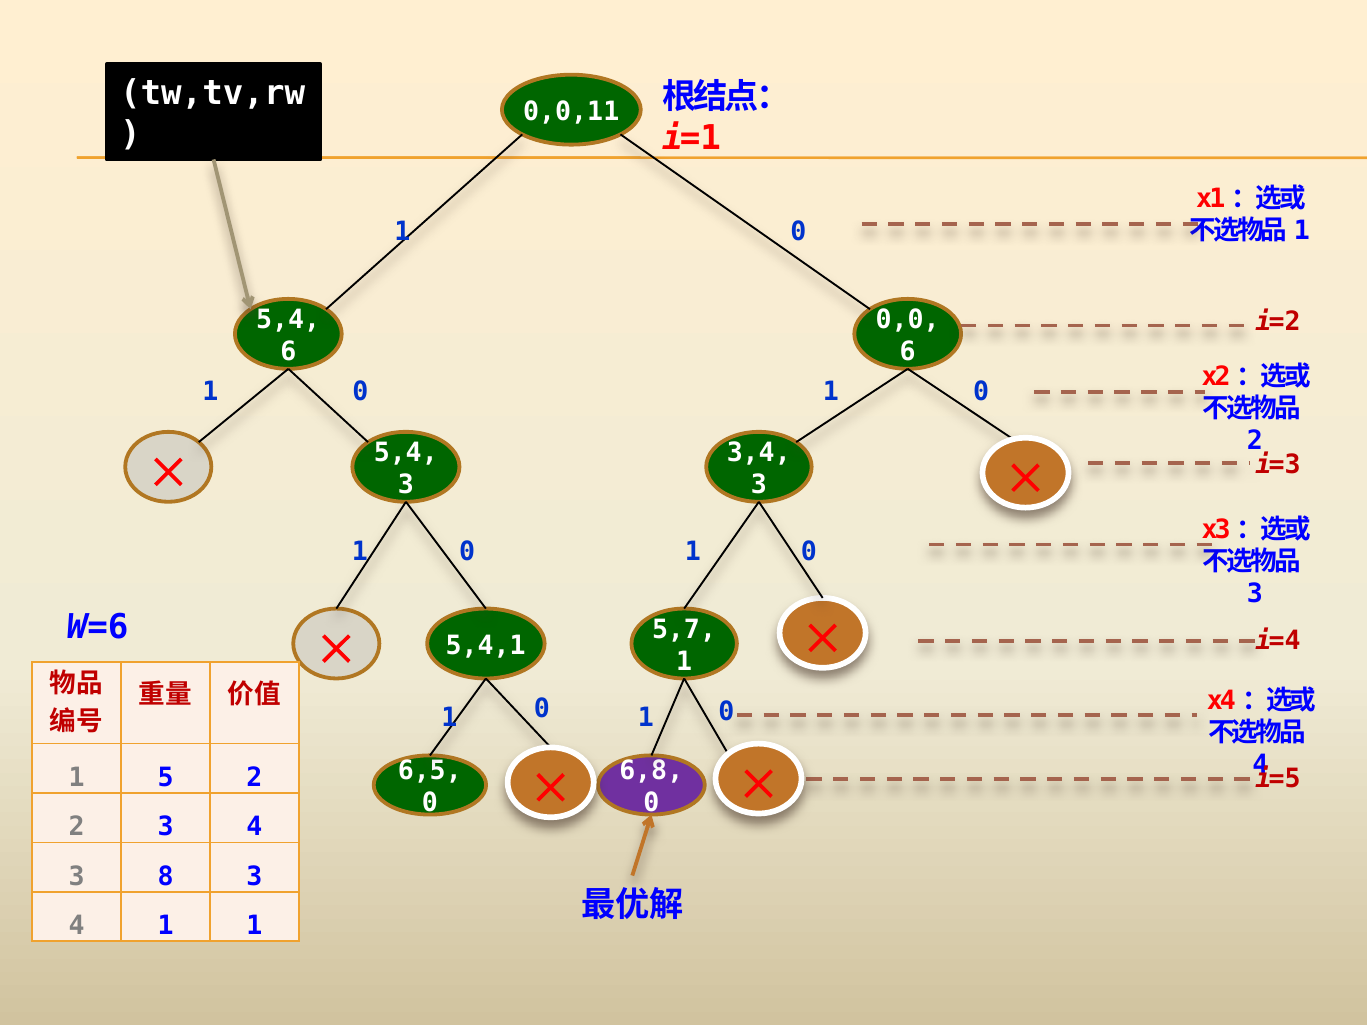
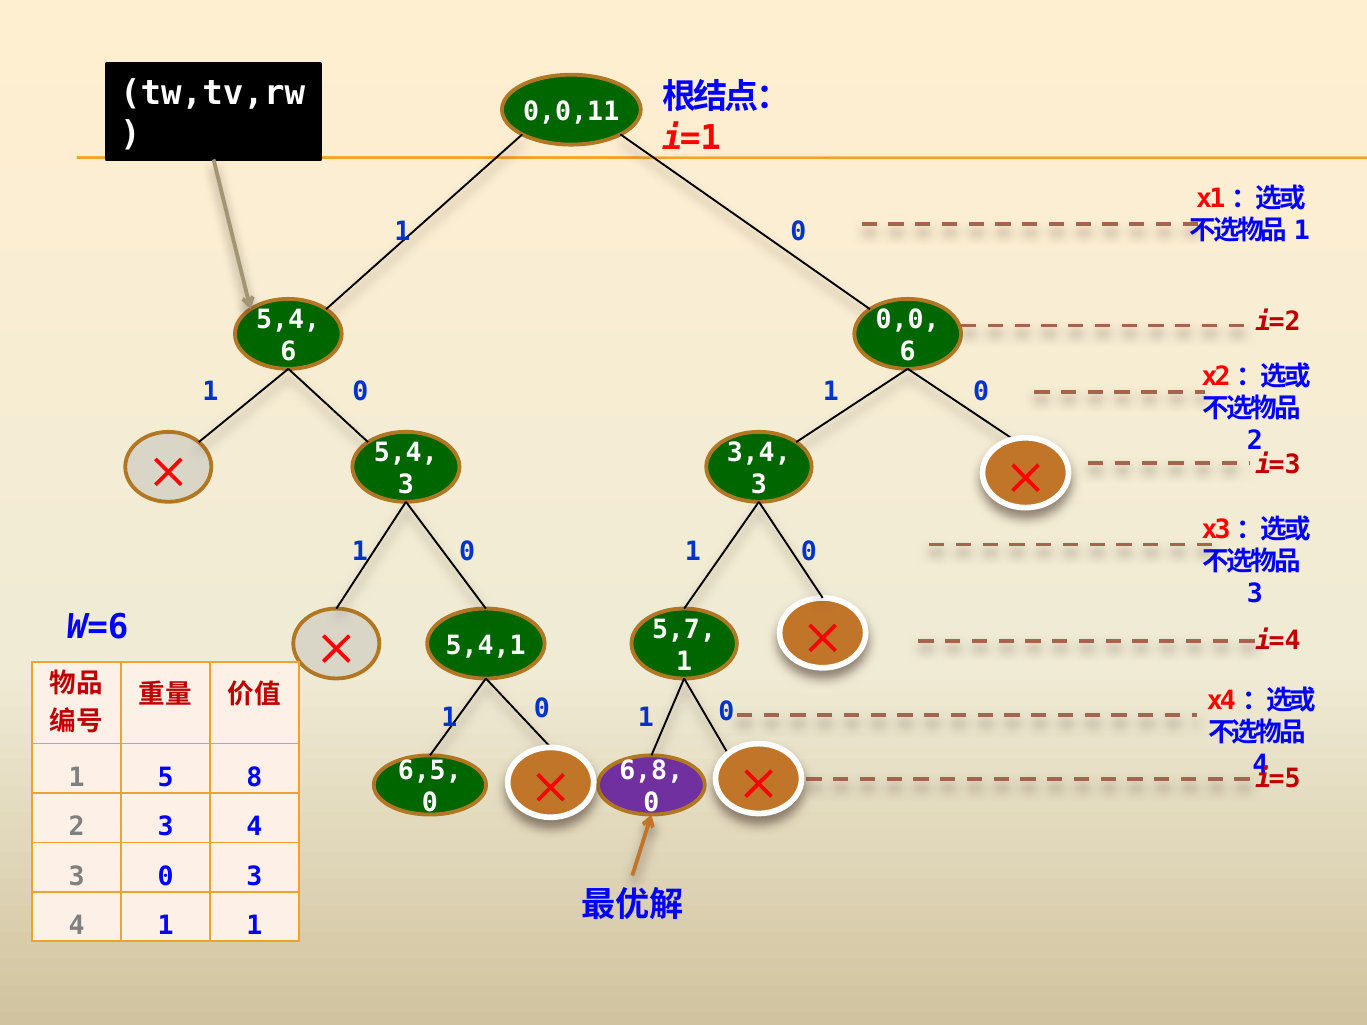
5 2: 2 -> 8 (254, 778)
3 8: 8 -> 0 (166, 877)
